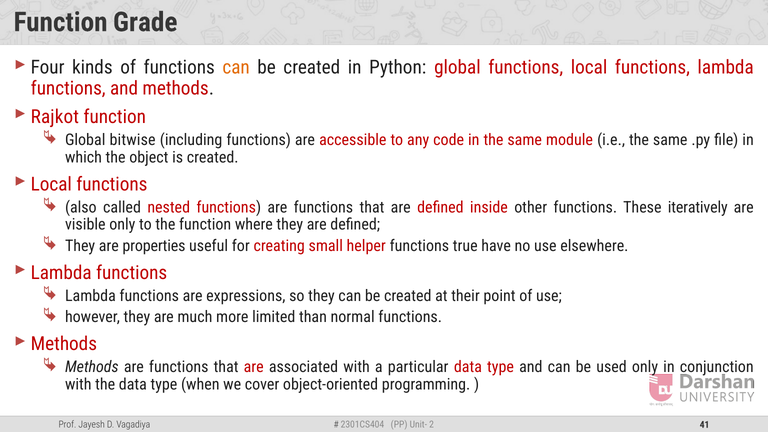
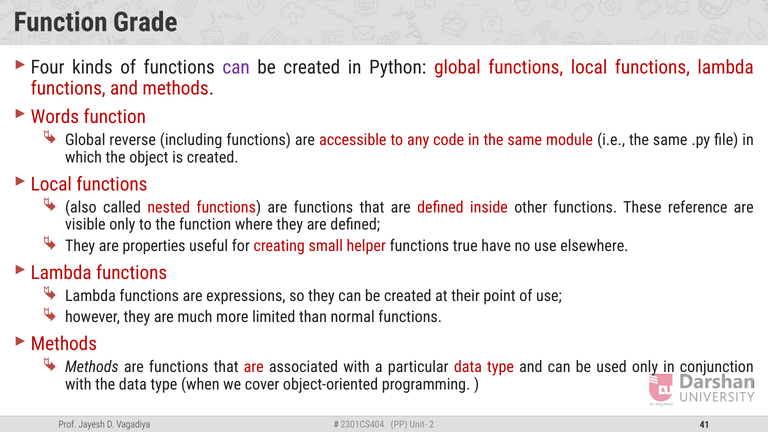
can colour: orange -> purple (236, 68)
Rajkot: Rajkot -> Words (55, 117)
bitwise: bitwise -> reverse (133, 140)
iteratively: iteratively -> reference (698, 207)
